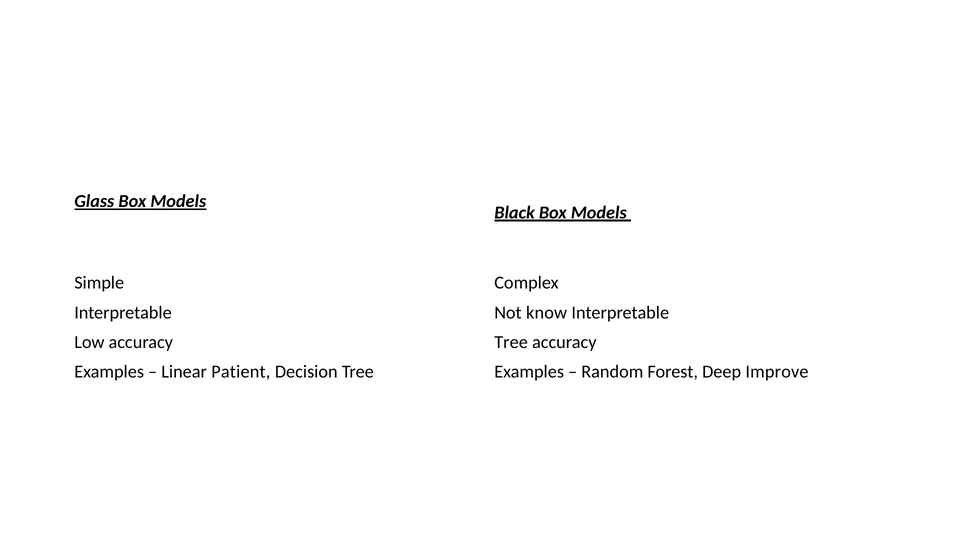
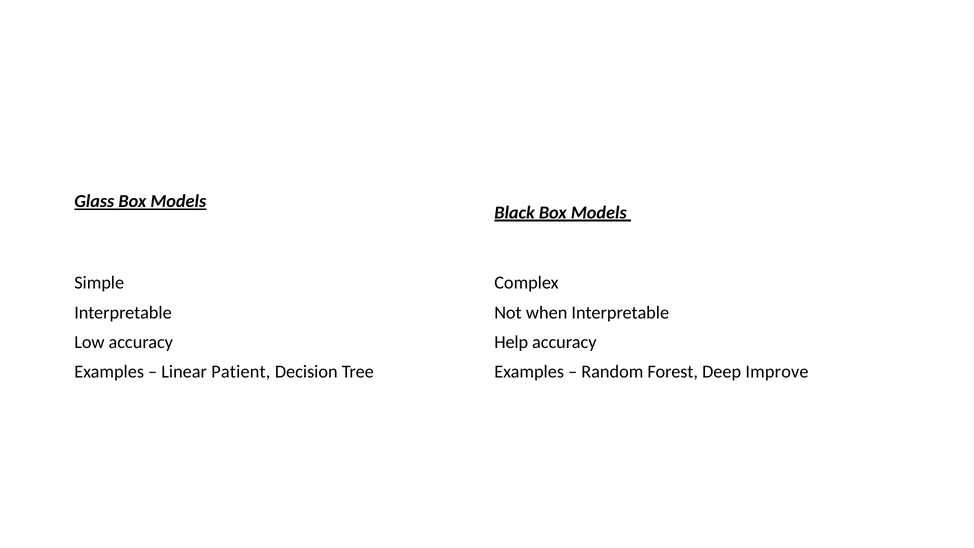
know: know -> when (547, 312)
accuracy Tree: Tree -> Help (511, 342)
